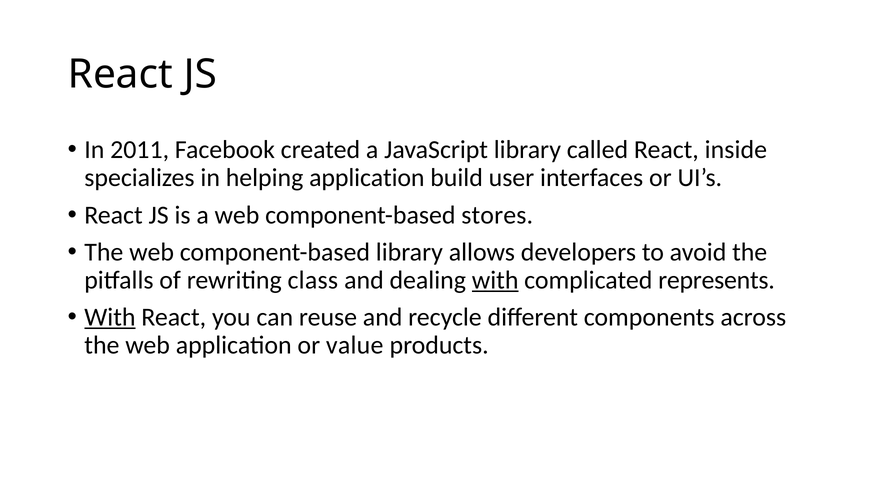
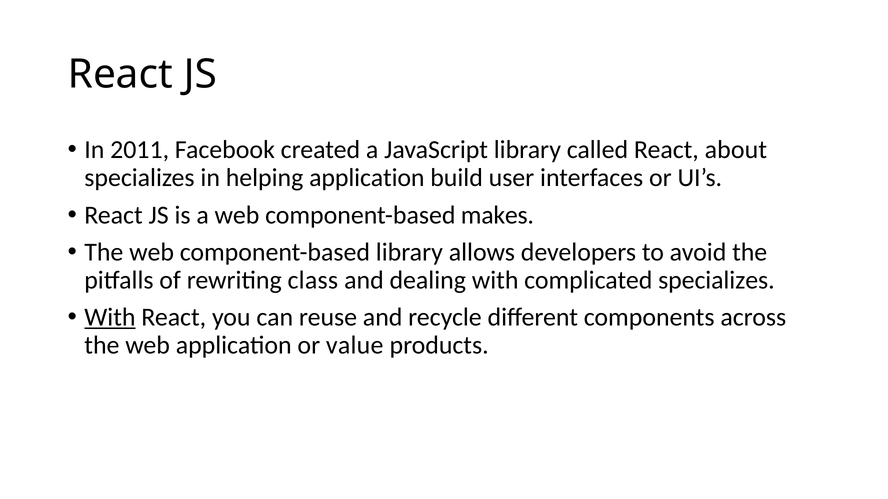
inside: inside -> about (736, 150)
stores: stores -> makes (497, 215)
with underline: present -> none (495, 280)
complicated represents: represents -> specializes (716, 280)
